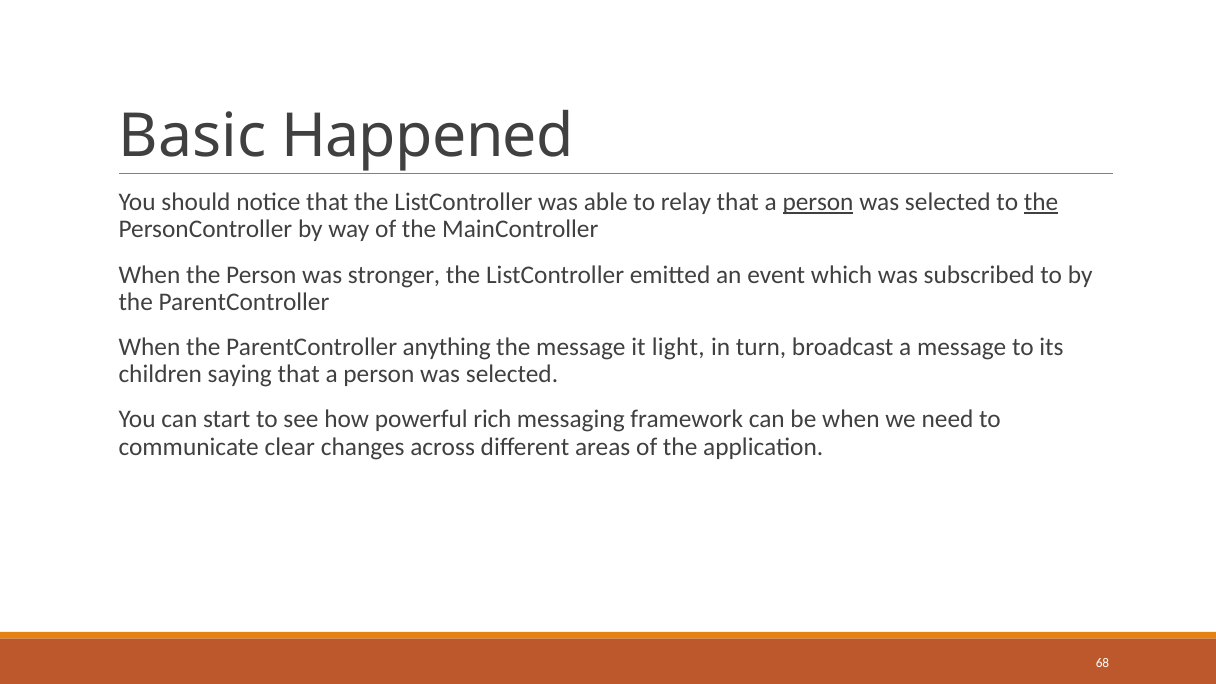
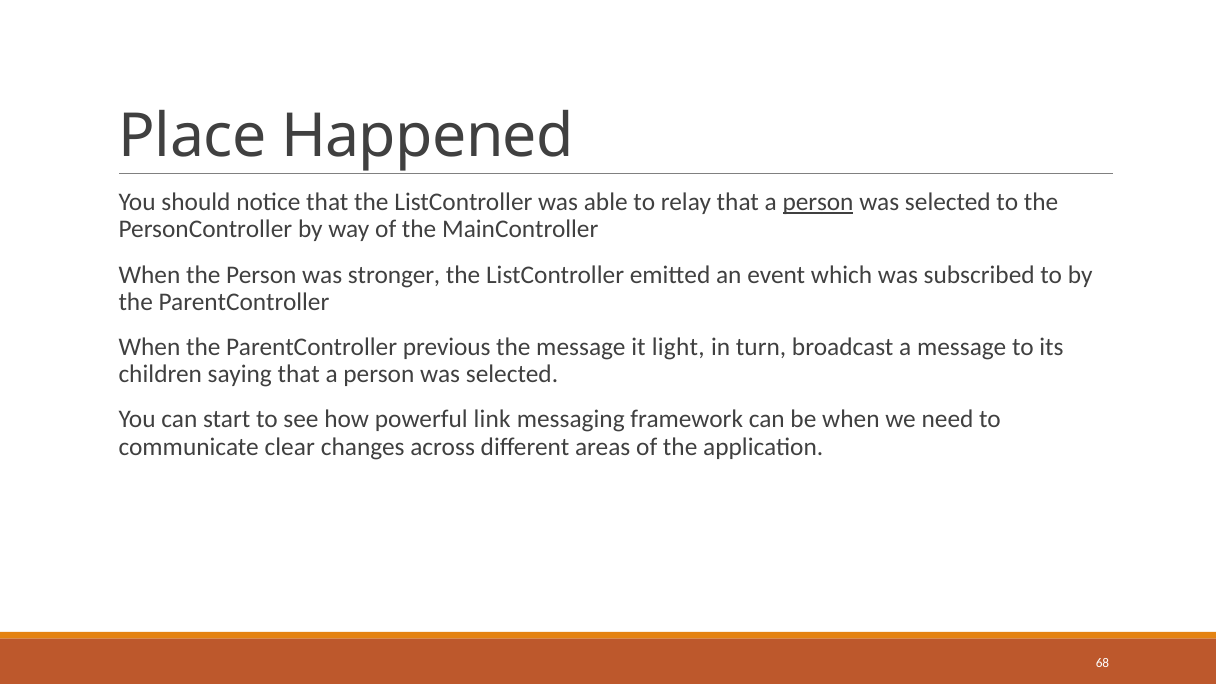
Basic: Basic -> Place (193, 136)
the underline: present -> none (1041, 202)
anything: anything -> previous (447, 347)
rich: rich -> link (492, 420)
